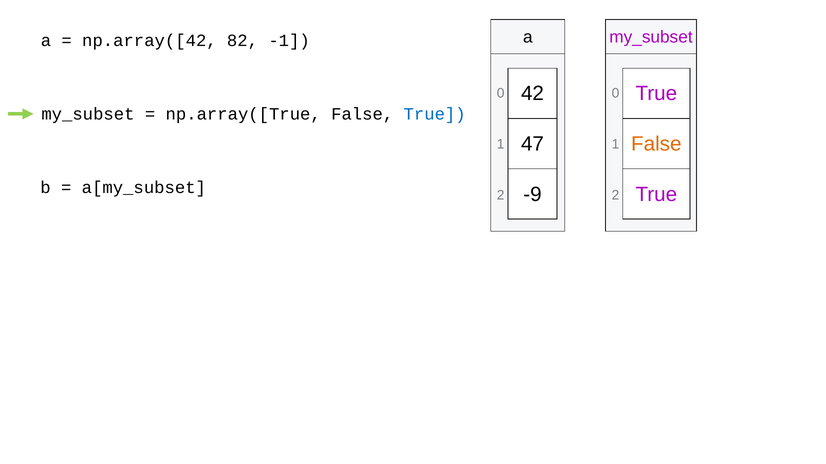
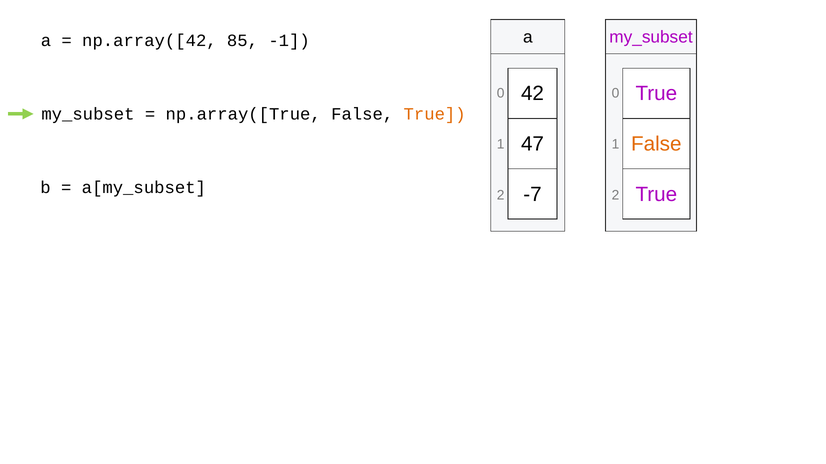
82: 82 -> 85 (243, 41)
True colour: blue -> orange (435, 114)
-9: -9 -> -7 (532, 195)
